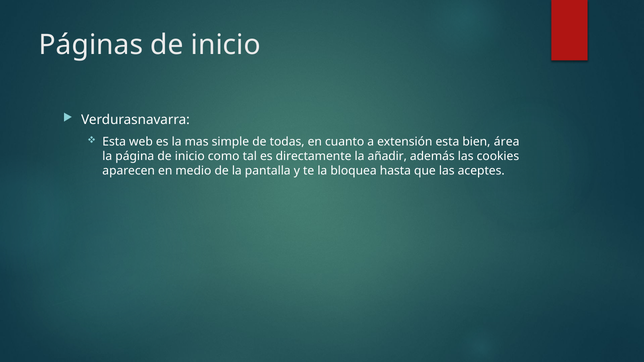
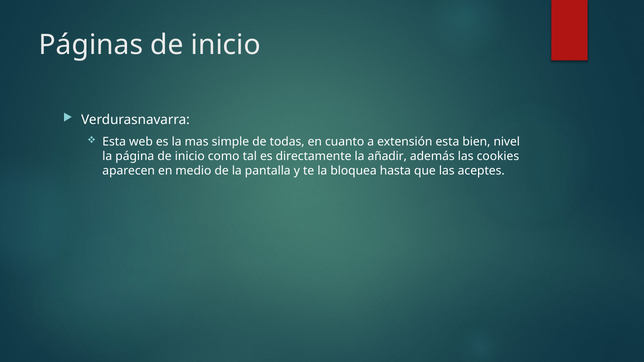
área: área -> nivel (507, 142)
